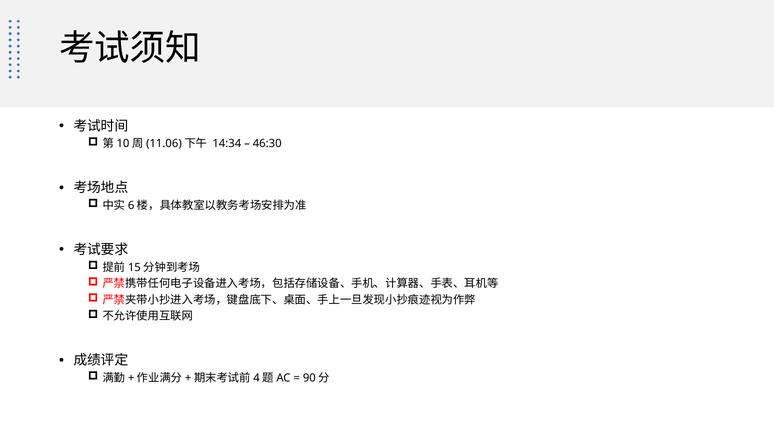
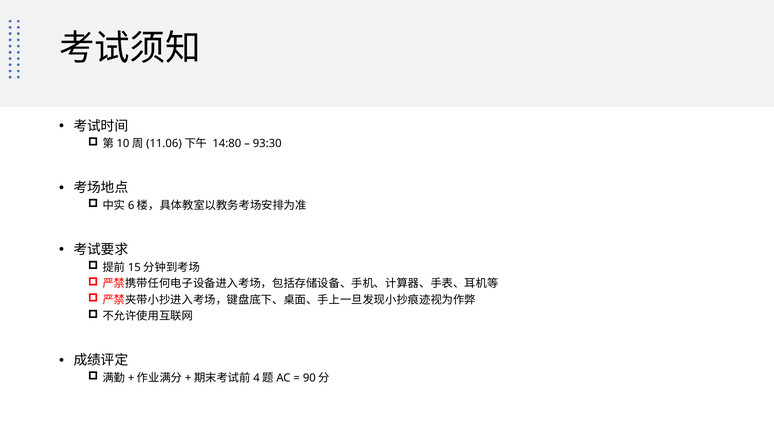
14:34: 14:34 -> 14:80 (227, 144)
46:30: 46:30 -> 93:30 (267, 144)
